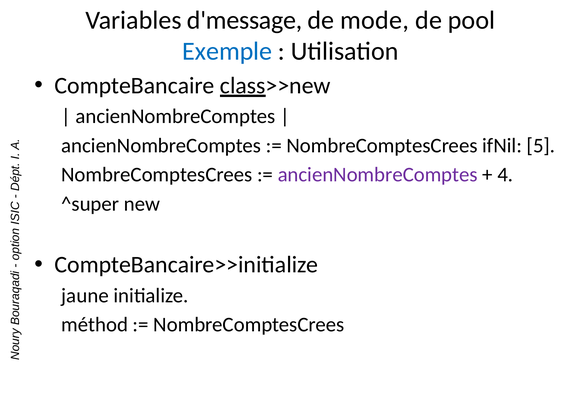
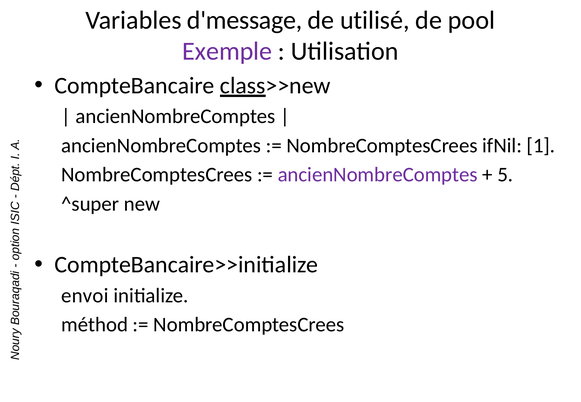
mode: mode -> utilisé (375, 20)
Exemple colour: blue -> purple (227, 51)
5: 5 -> 1 (541, 146)
4: 4 -> 5 (505, 175)
jaune: jaune -> envoi (85, 296)
